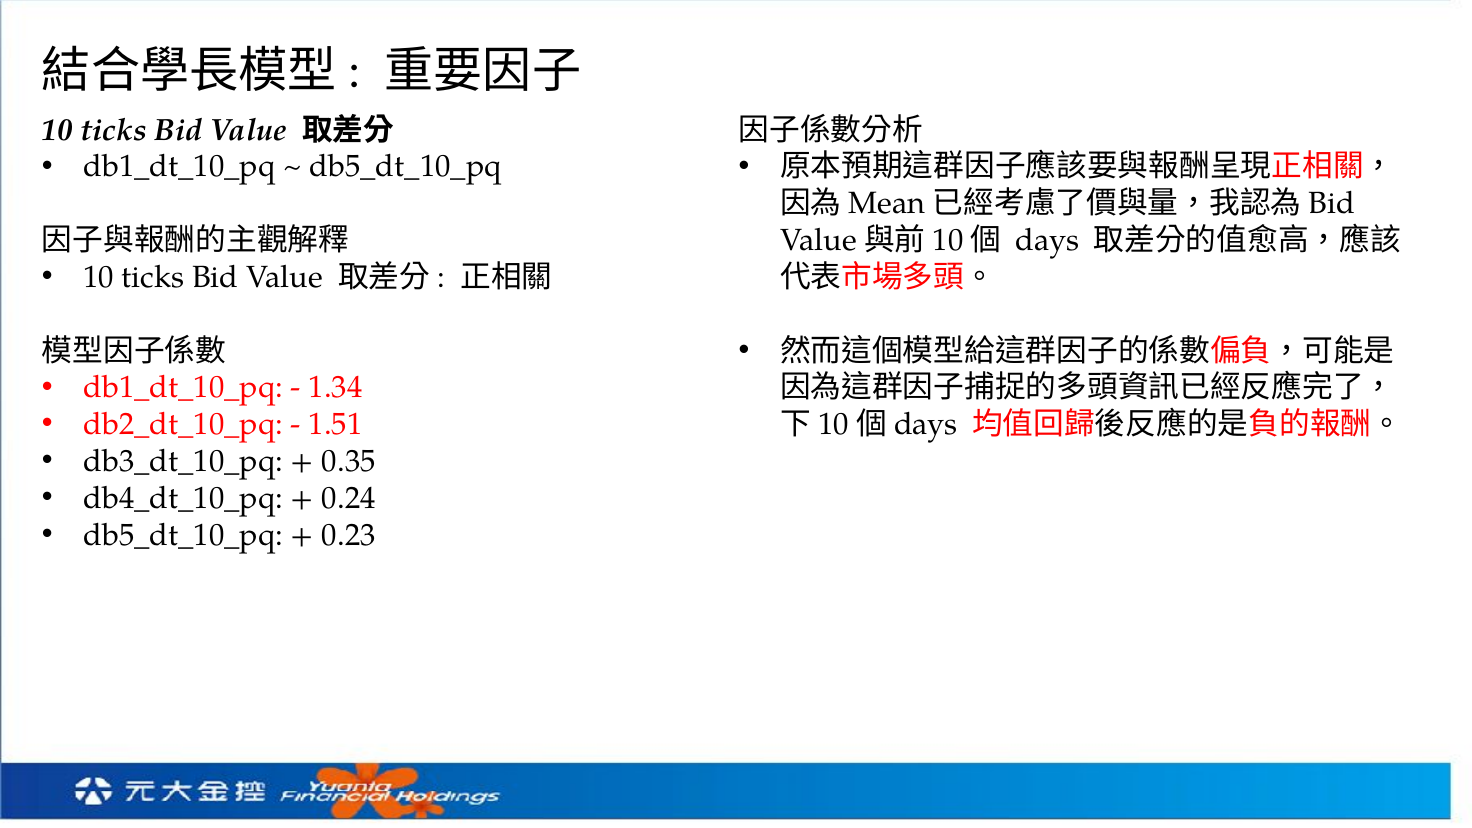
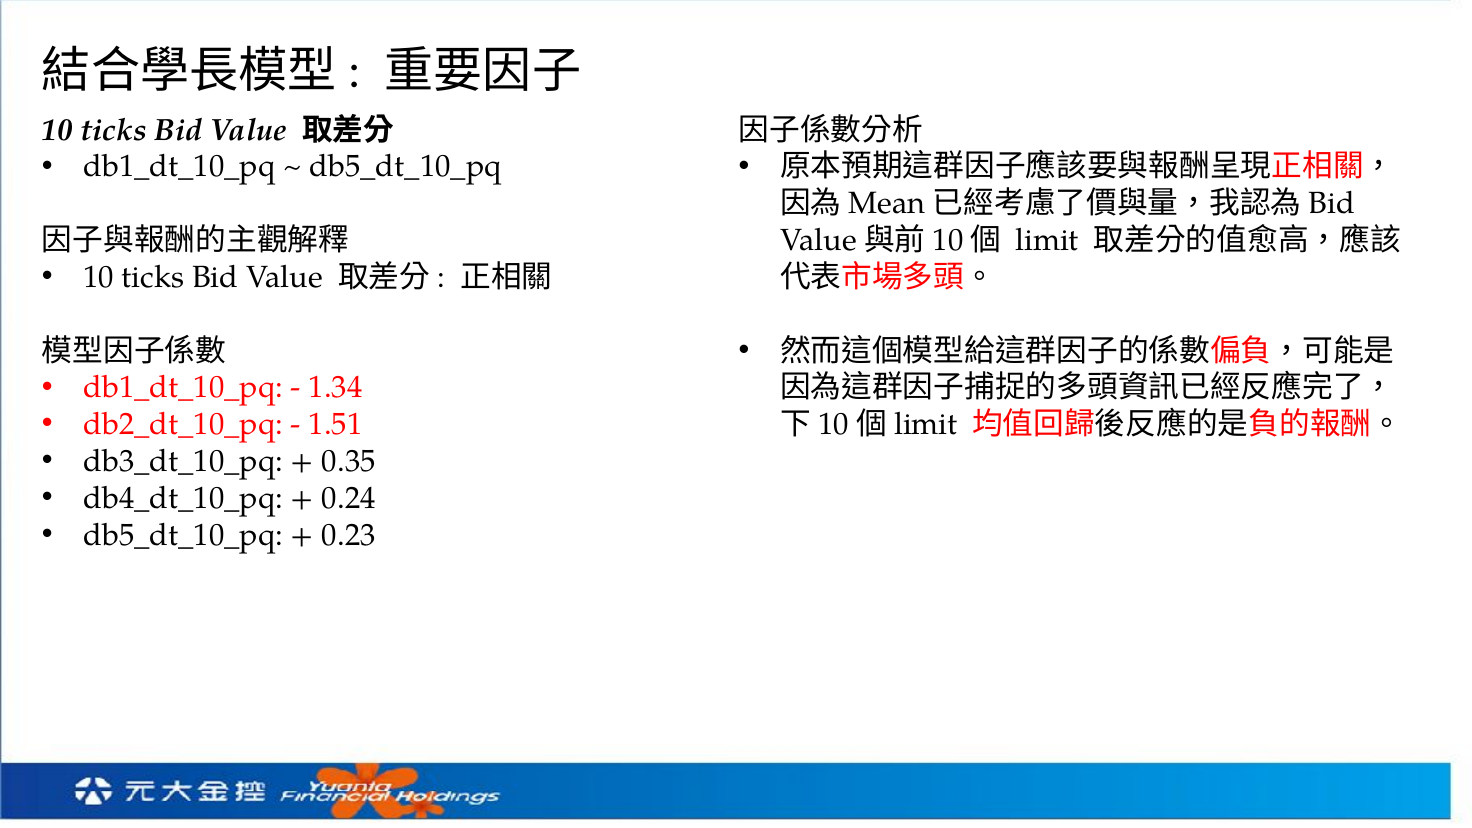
days: days -> limit (1047, 240)
days: days -> limit (926, 425)
